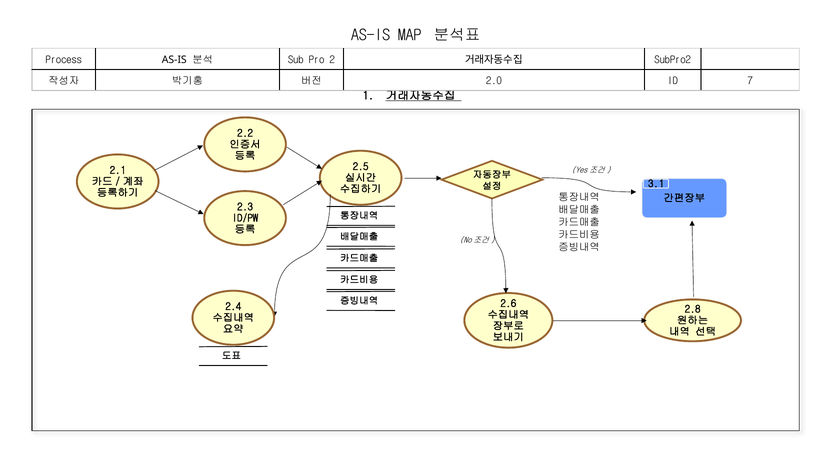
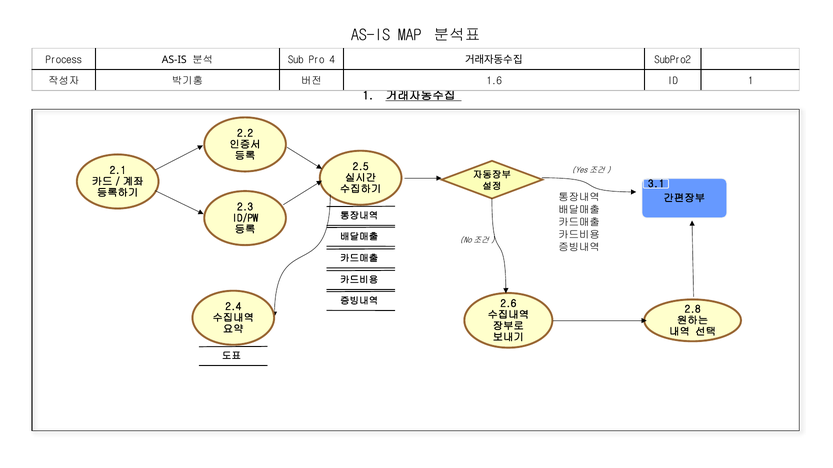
2: 2 -> 4 (332, 60)
2.0: 2.0 -> 1.6 (494, 81)
ID 7: 7 -> 1 (750, 81)
